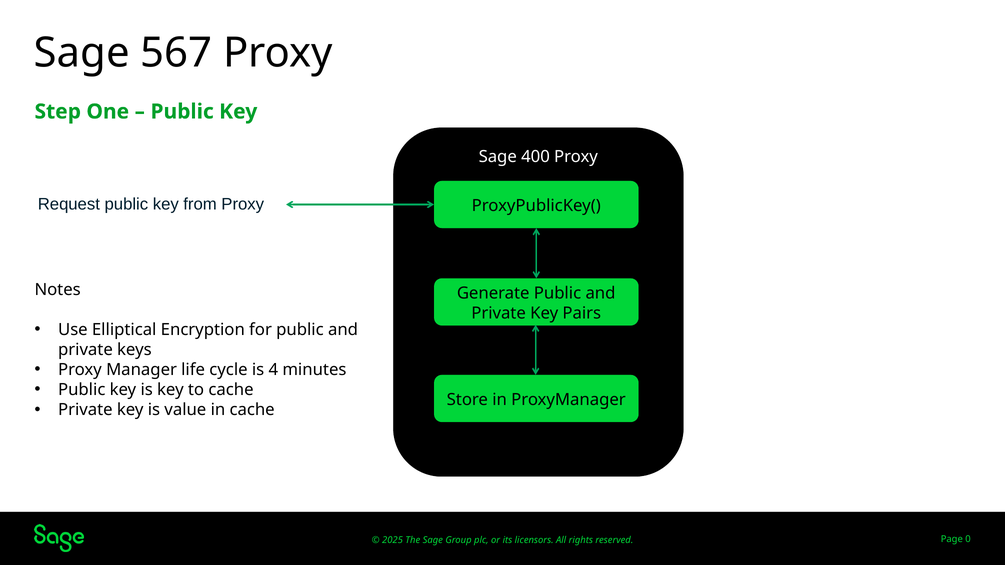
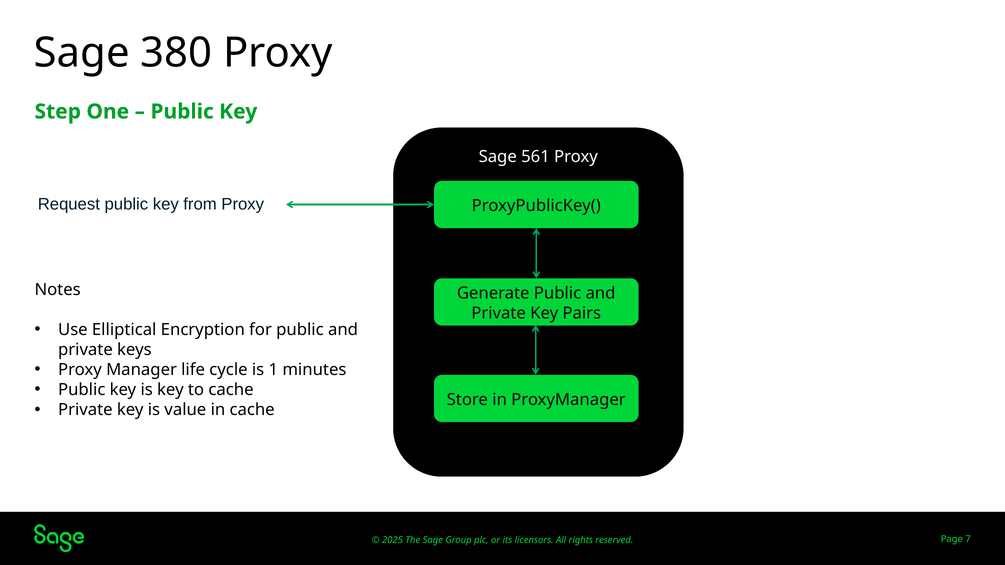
567: 567 -> 380 (176, 53)
400: 400 -> 561 (536, 157)
4: 4 -> 1 (273, 370)
0: 0 -> 7 (968, 540)
